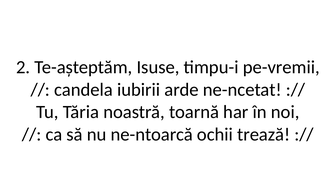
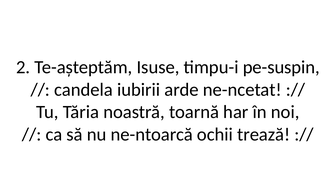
pe-vremii: pe-vremii -> pe-suspin (281, 67)
